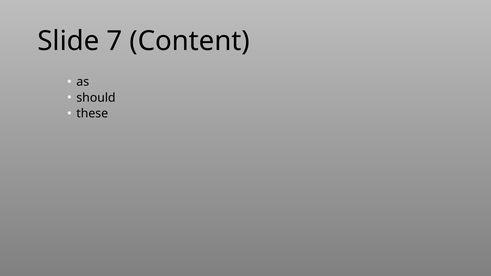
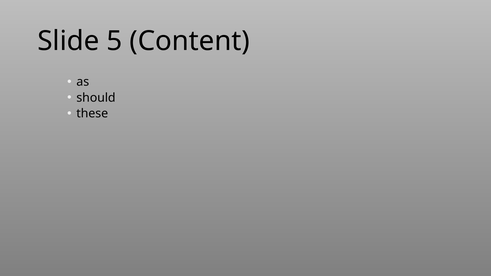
7: 7 -> 5 (114, 41)
